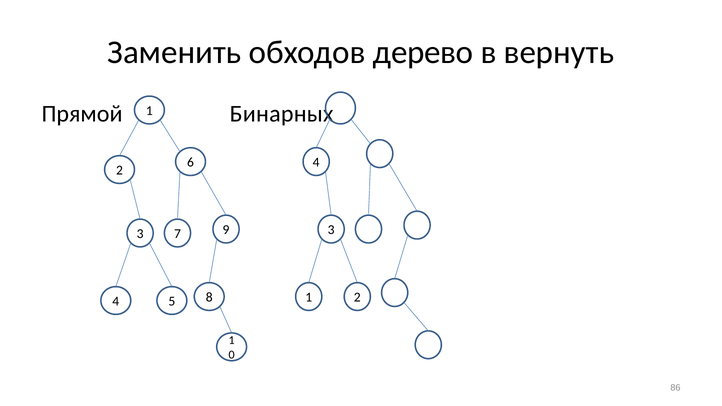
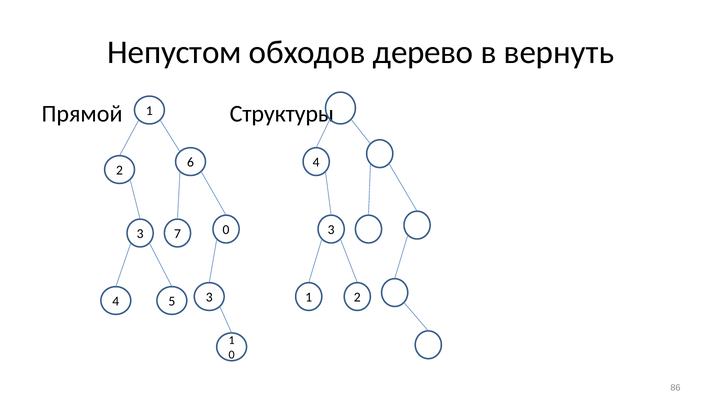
Заменить: Заменить -> Непустом (175, 52)
Бинарных: Бинарных -> Структуры (282, 114)
7 9: 9 -> 0 (226, 230)
8: 8 -> 3 (209, 298)
